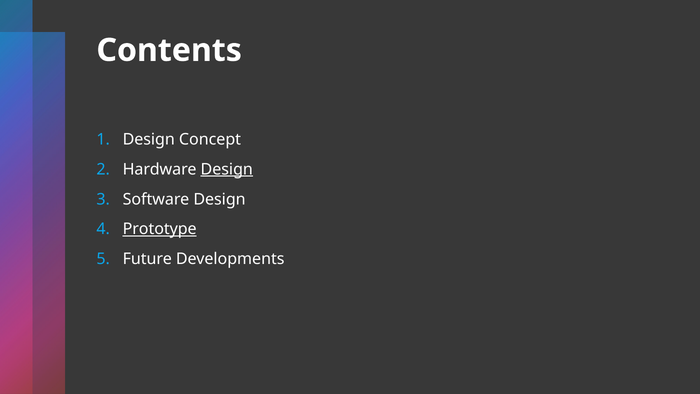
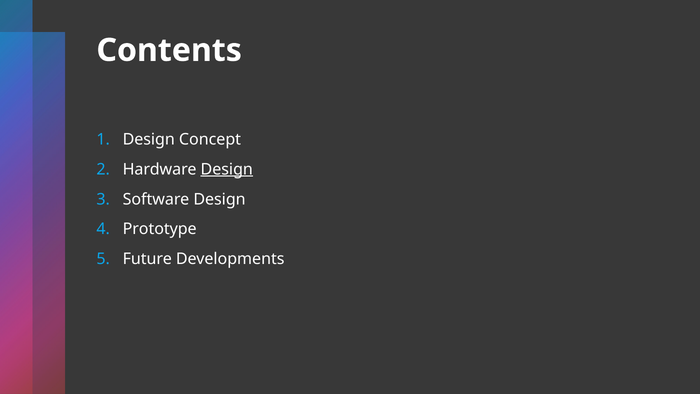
Prototype underline: present -> none (160, 229)
